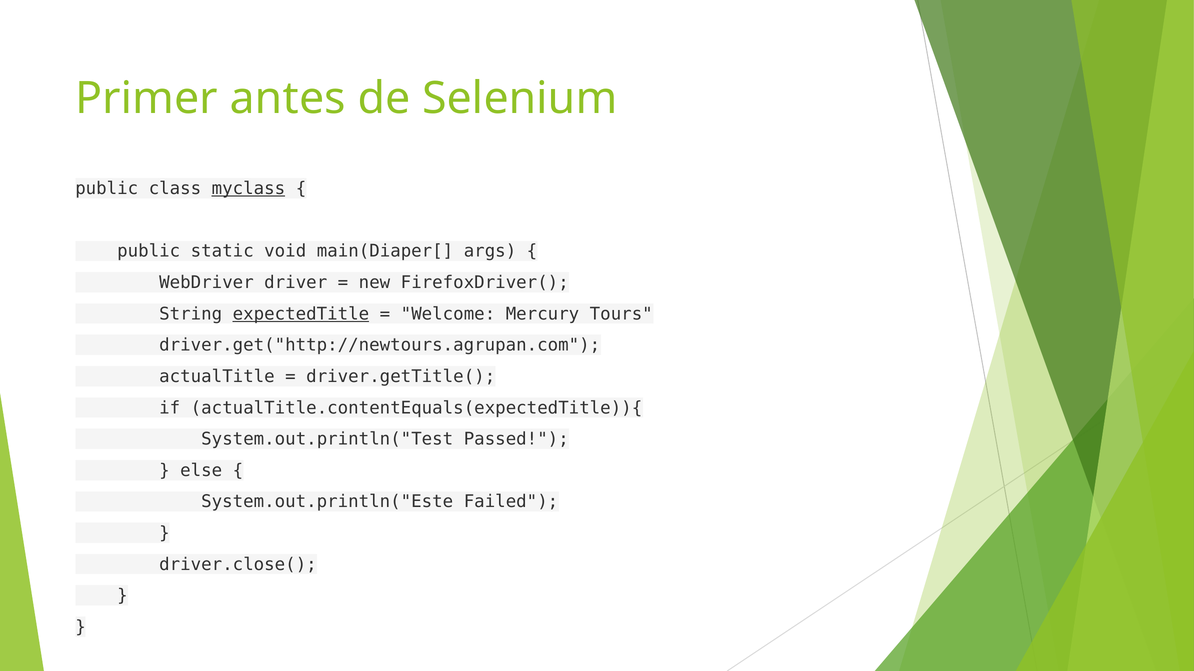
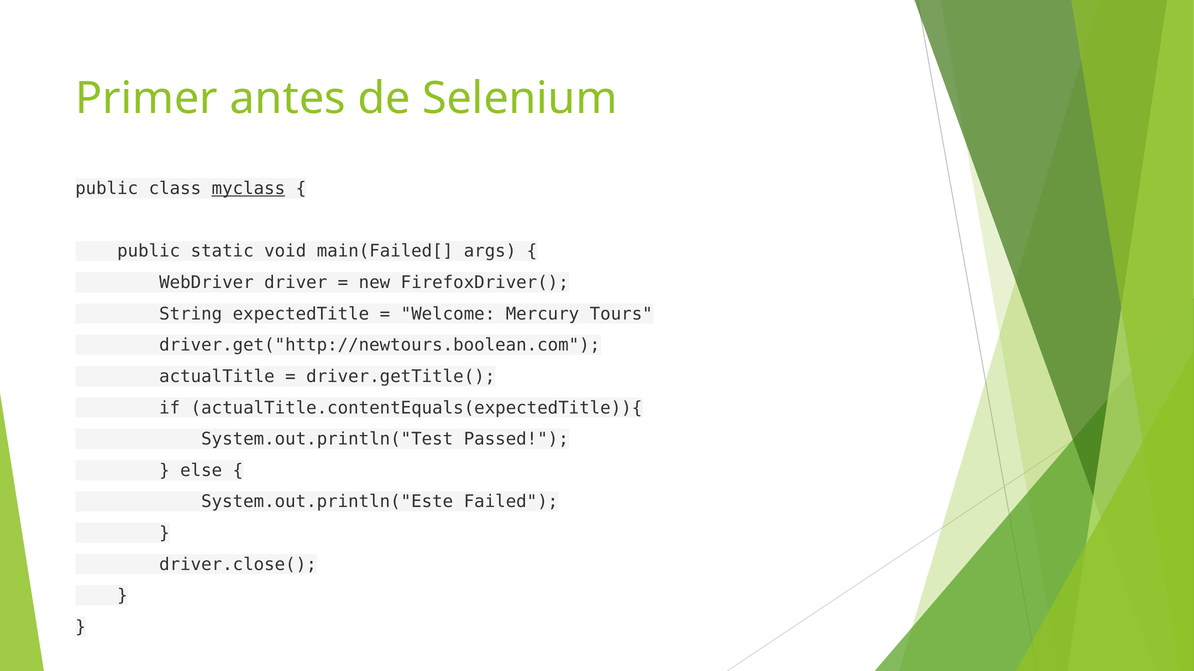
main(Diaper[: main(Diaper[ -> main(Failed[ (385, 251)
expectedTitle underline: present -> none (301, 314)
driver.get("http://newtours.agrupan.com: driver.get("http://newtours.agrupan.com -> driver.get("http://newtours.boolean.com (380, 345)
